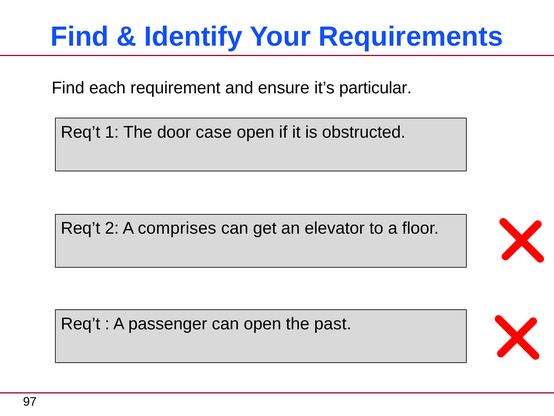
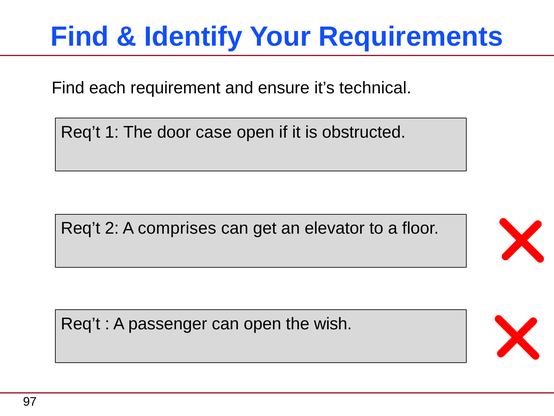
particular: particular -> technical (375, 88)
past: past -> wish (333, 323)
